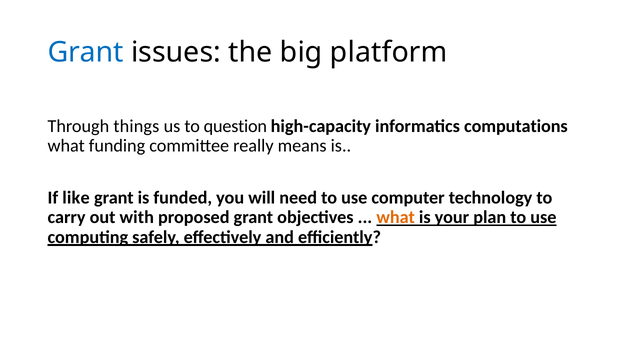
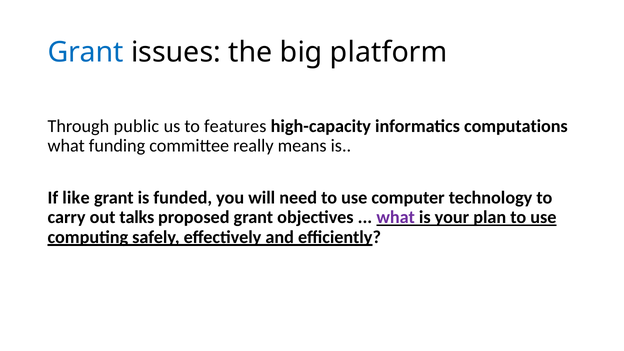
things: things -> public (136, 126)
question: question -> features (235, 126)
with: with -> talks (137, 217)
what colour: orange -> purple (396, 217)
